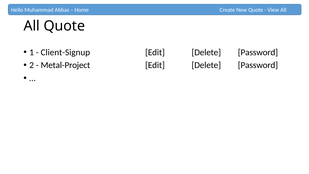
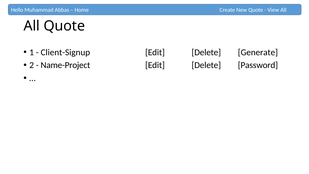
Password: Password -> Generate (258, 52)
Metal-Project: Metal-Project -> Name-Project (65, 65)
